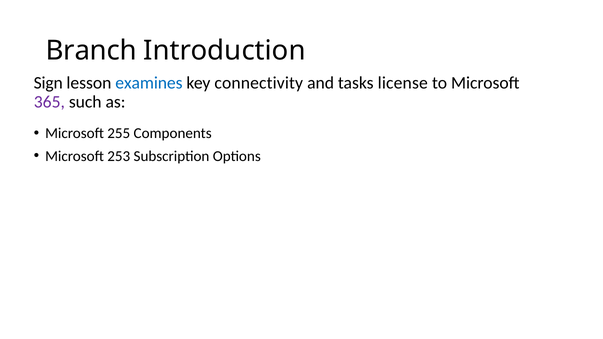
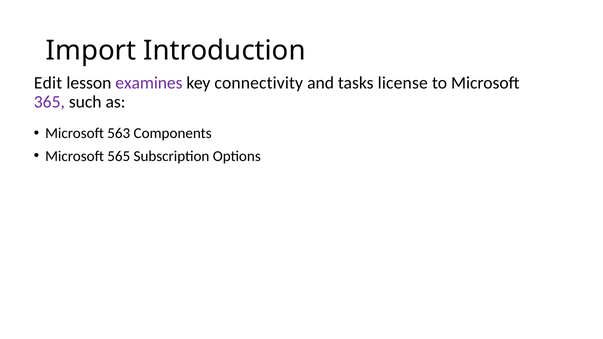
Branch: Branch -> Import (91, 51)
Sign: Sign -> Edit (48, 83)
examines colour: blue -> purple (149, 83)
255: 255 -> 563 (119, 134)
253: 253 -> 565 (119, 156)
